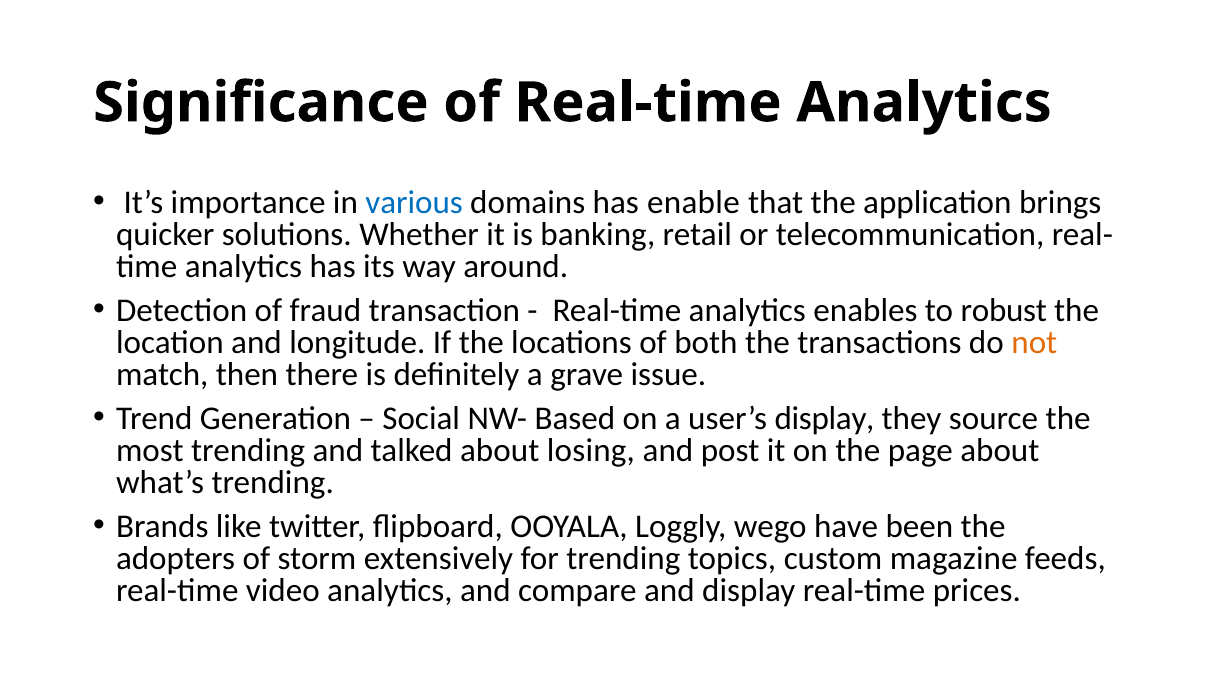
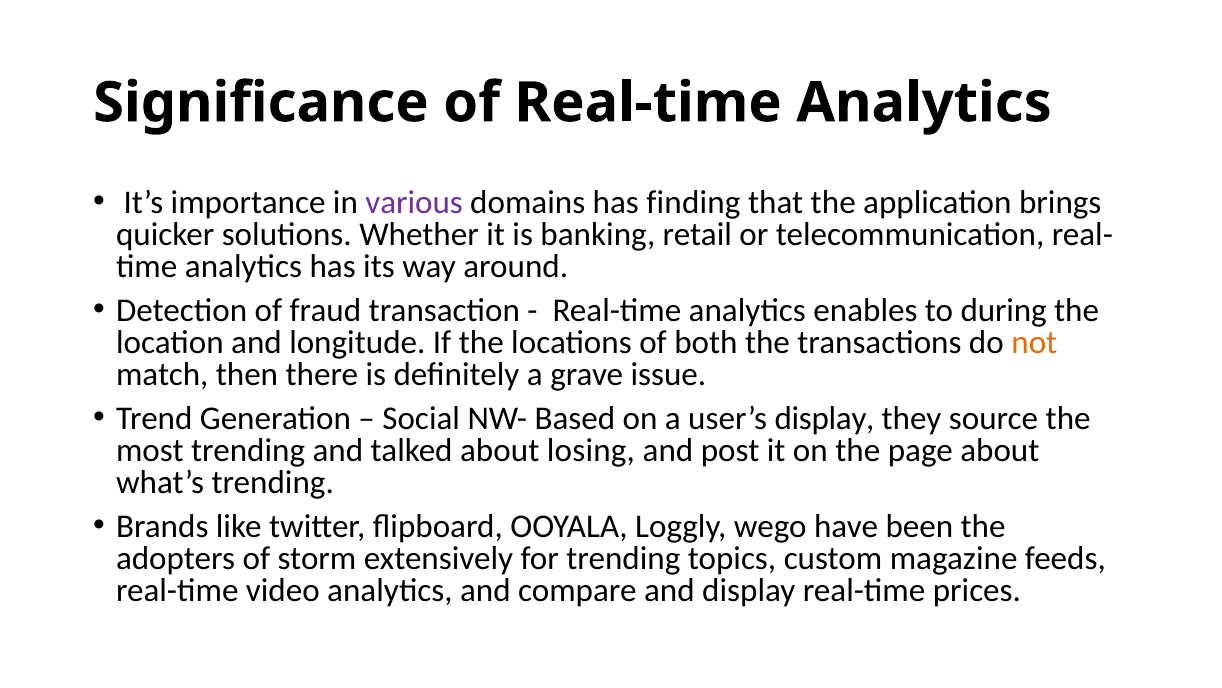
various colour: blue -> purple (414, 202)
enable: enable -> finding (693, 202)
robust: robust -> during (1004, 310)
